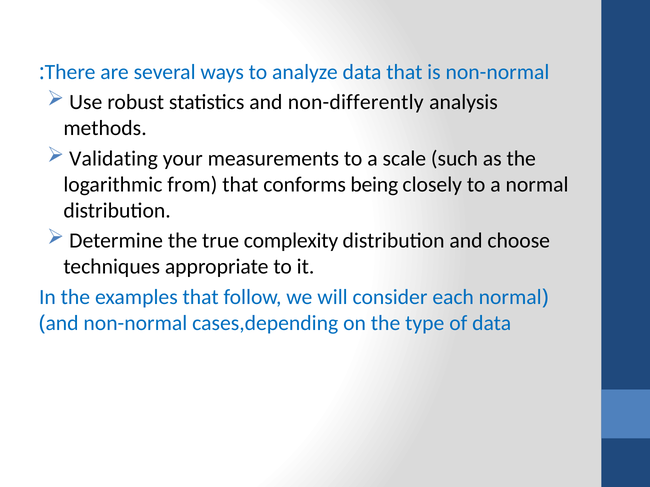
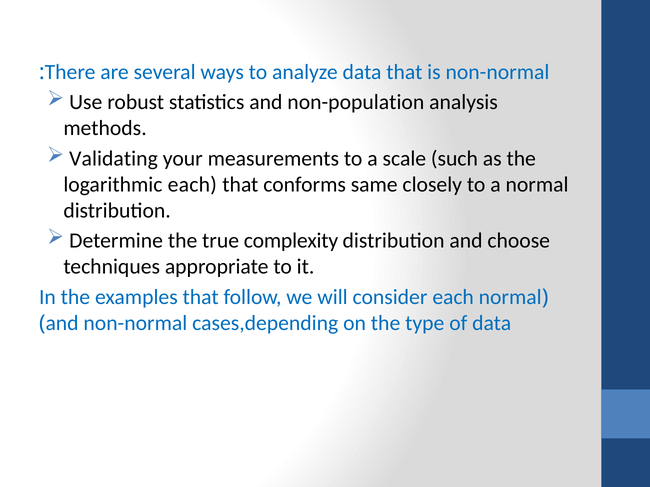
non-differently: non-differently -> non-population (356, 102)
logarithmic from: from -> each (192, 185)
being: being -> same (374, 185)
